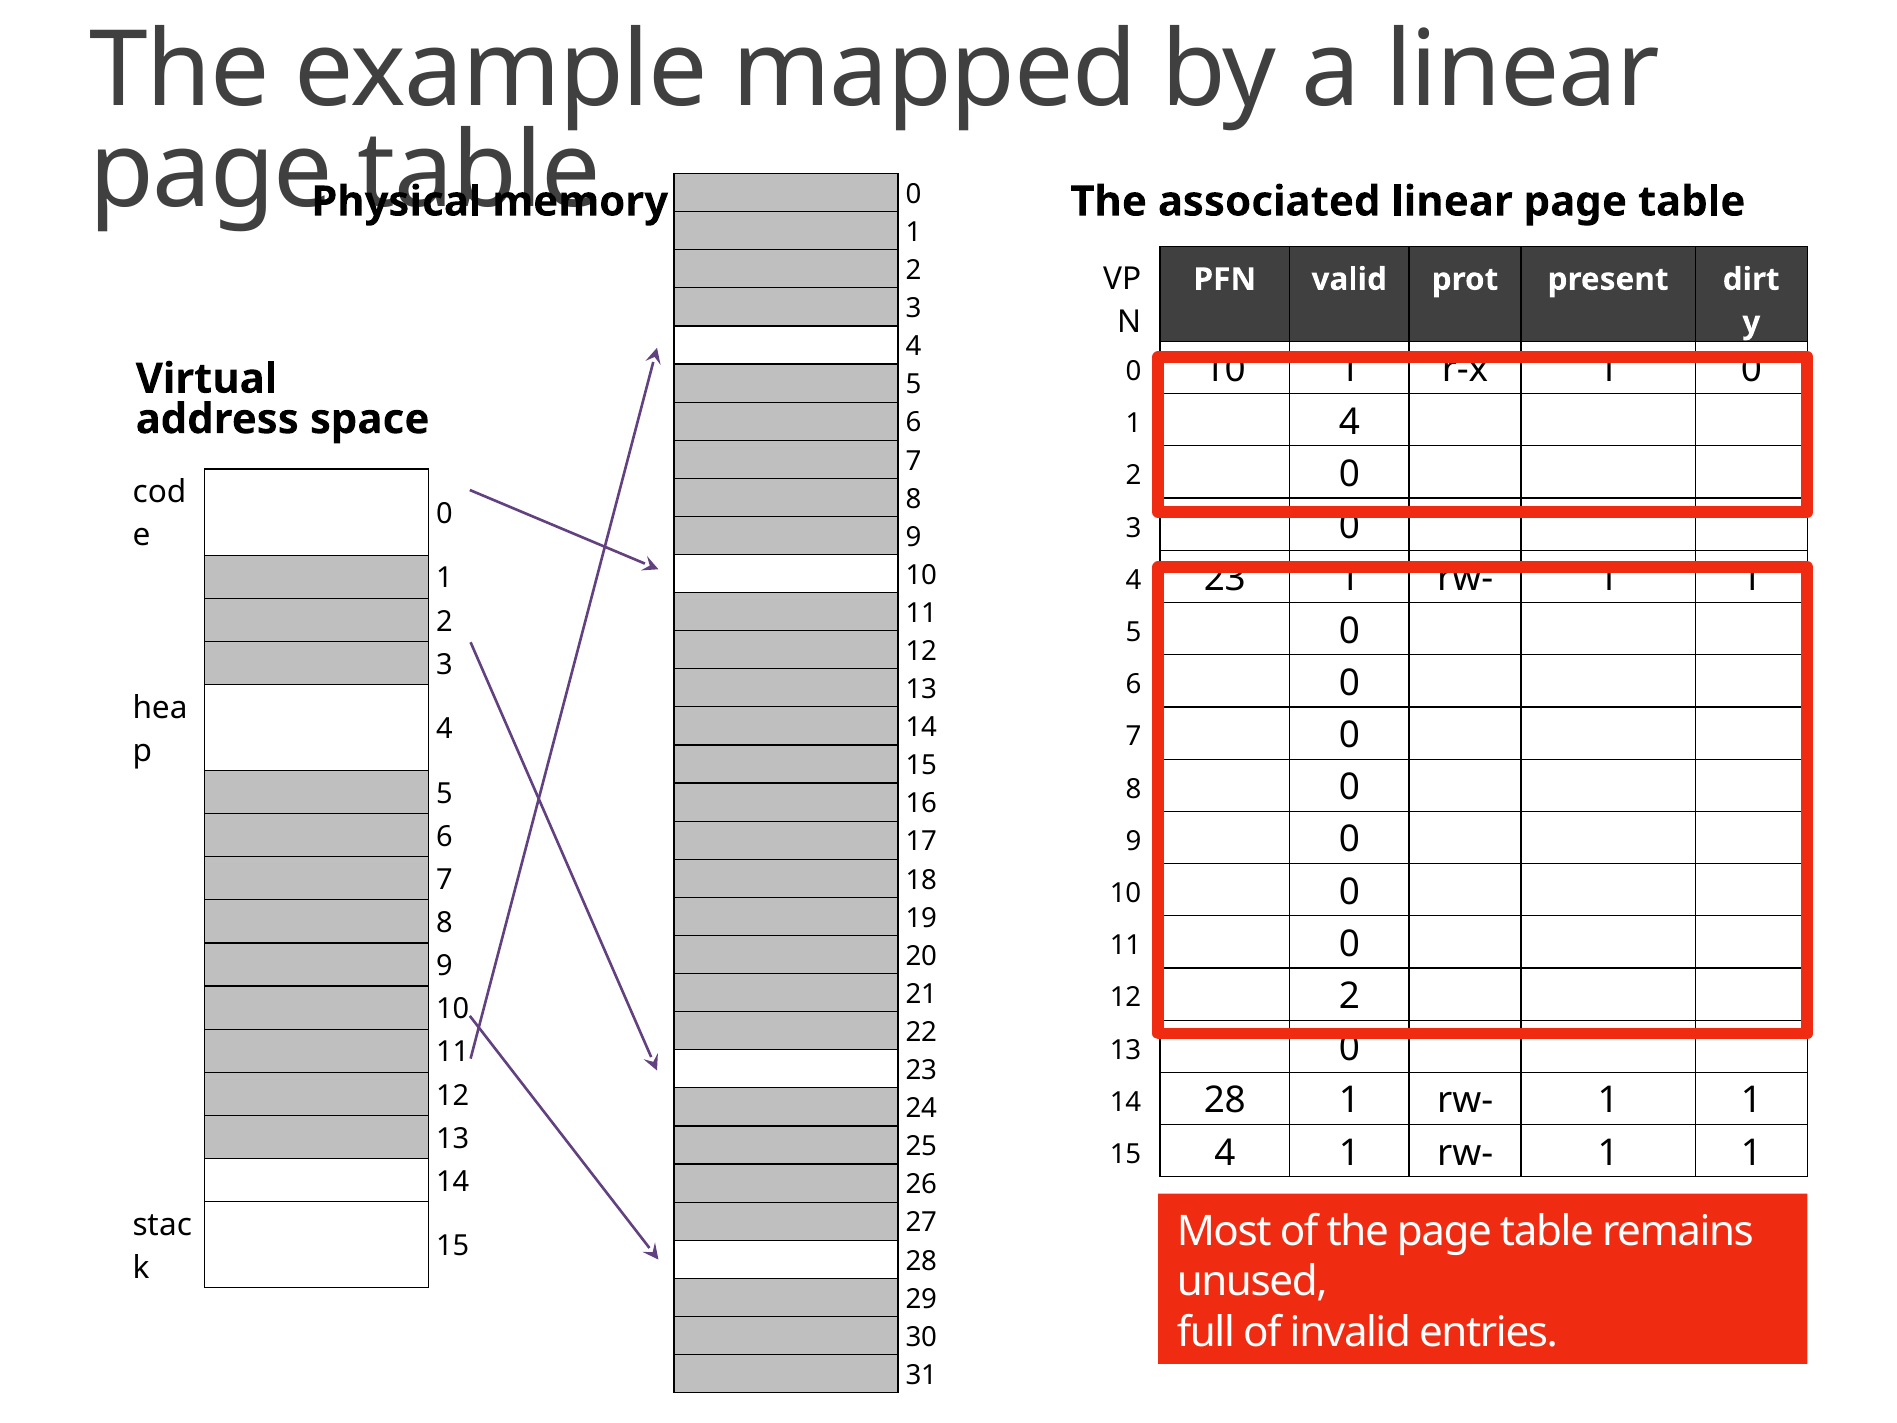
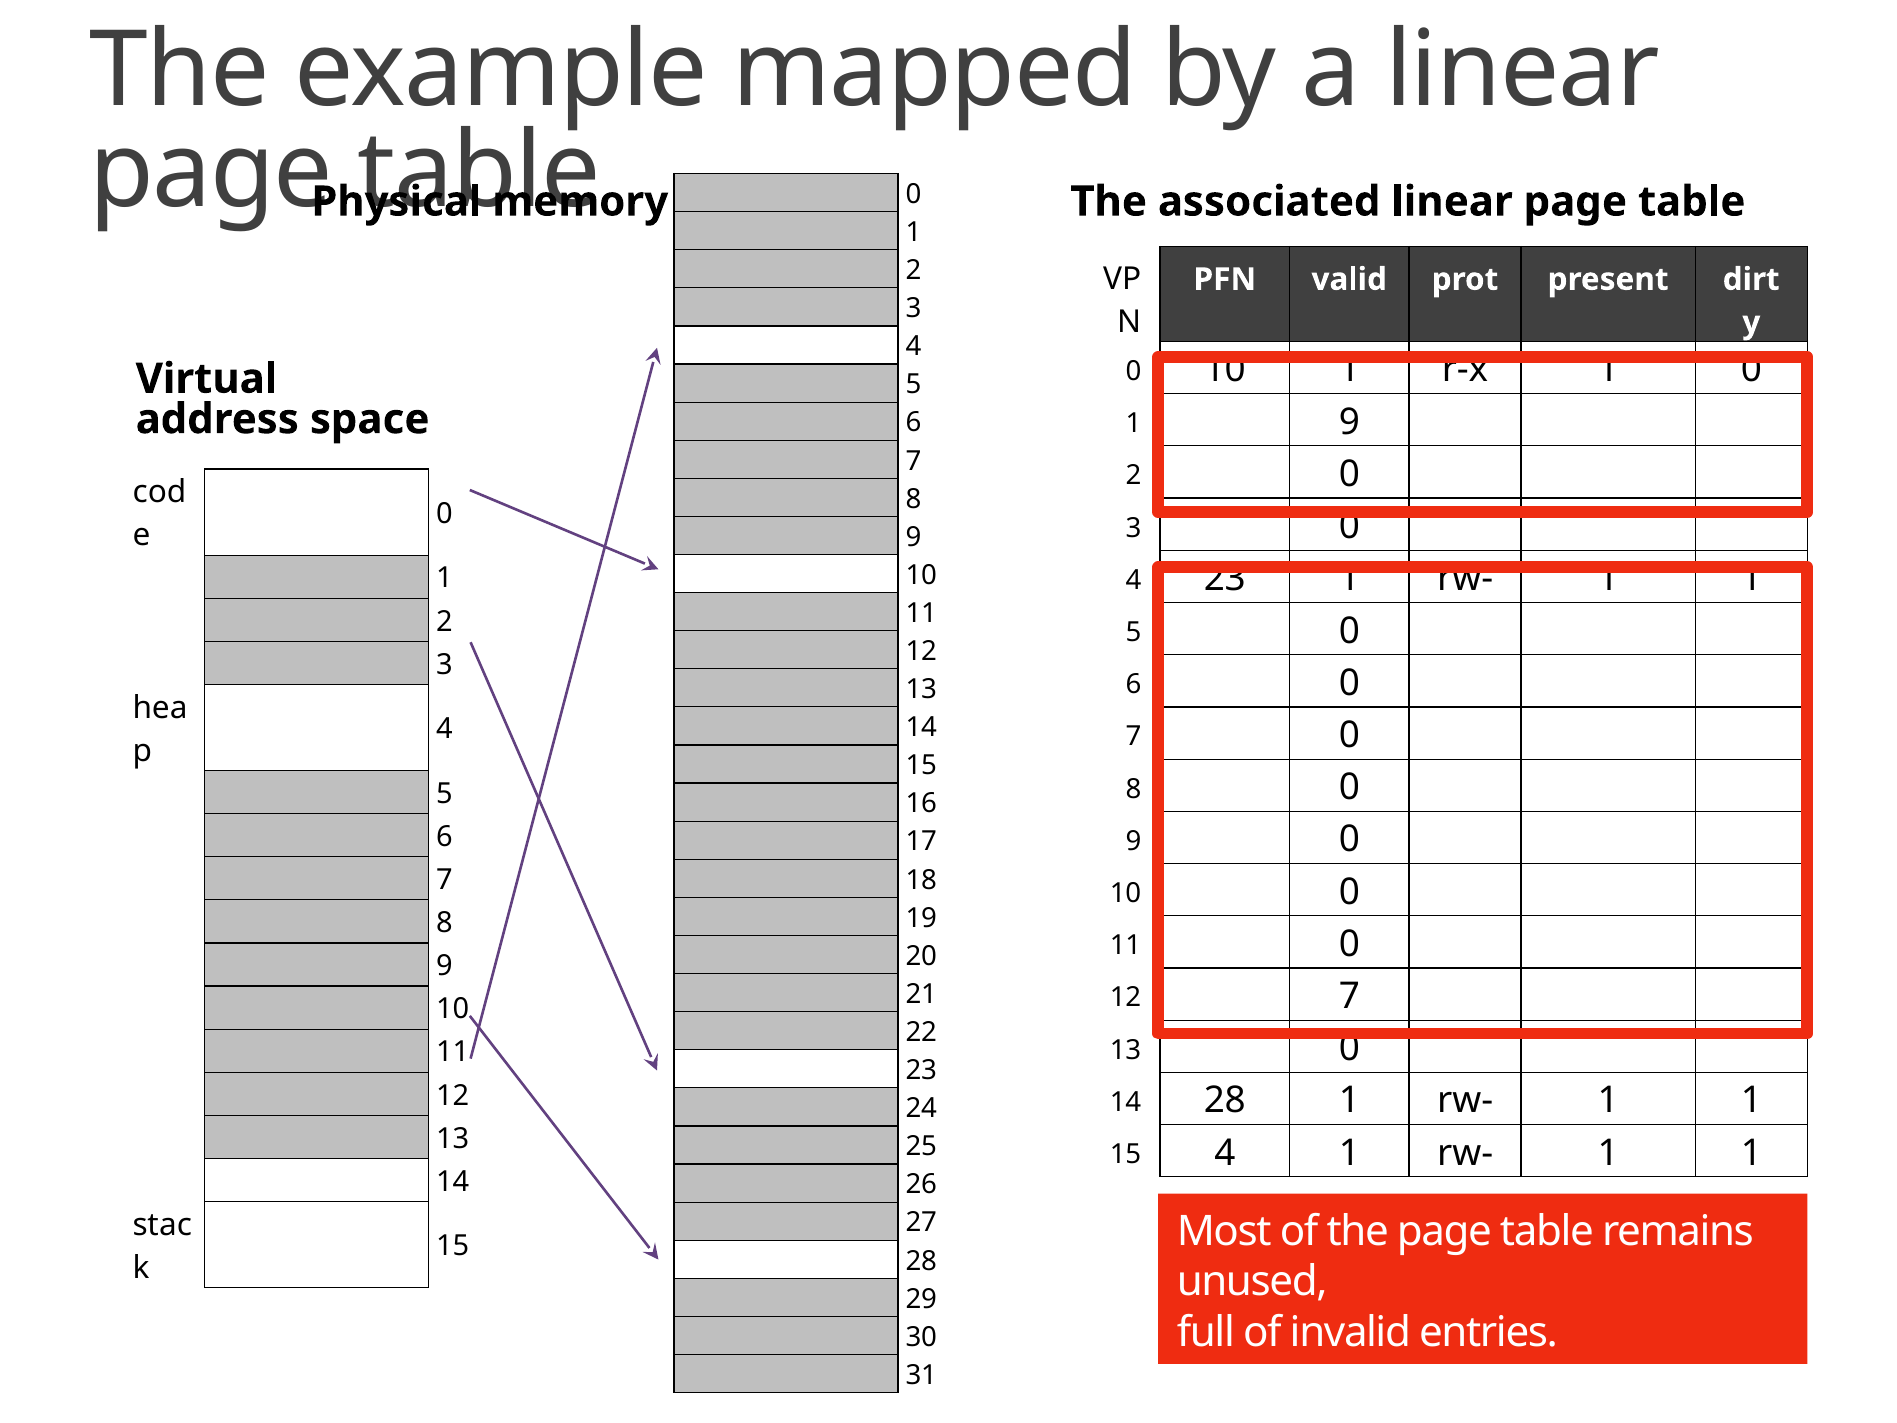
1 4: 4 -> 9 (1349, 422)
12 2: 2 -> 7 (1349, 996)
